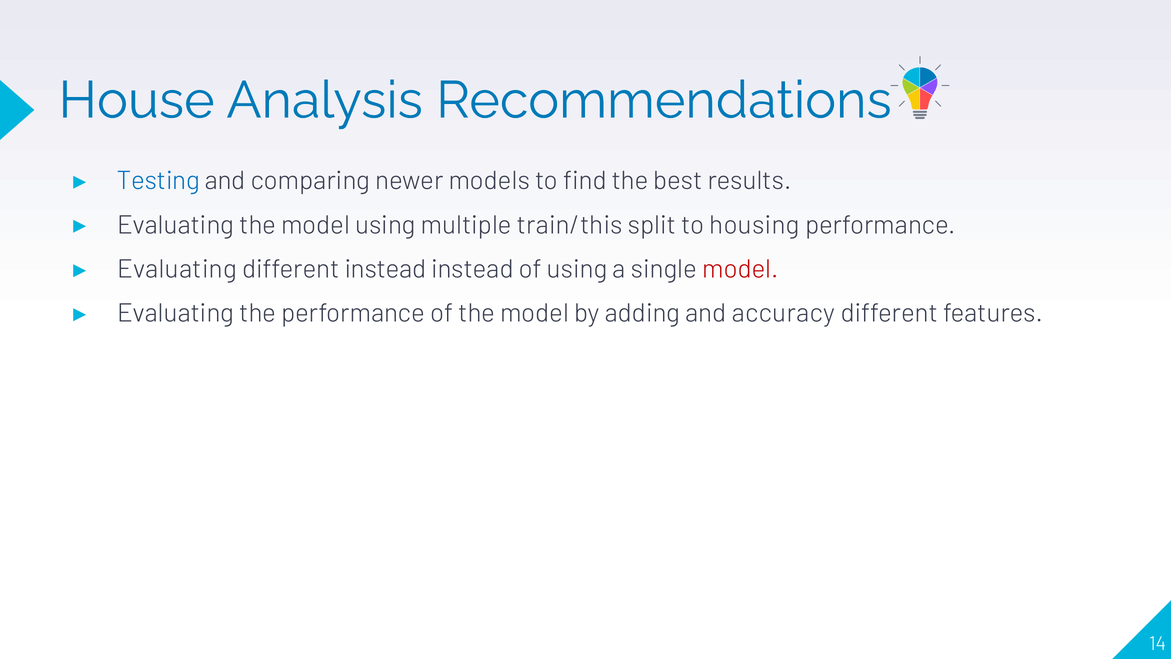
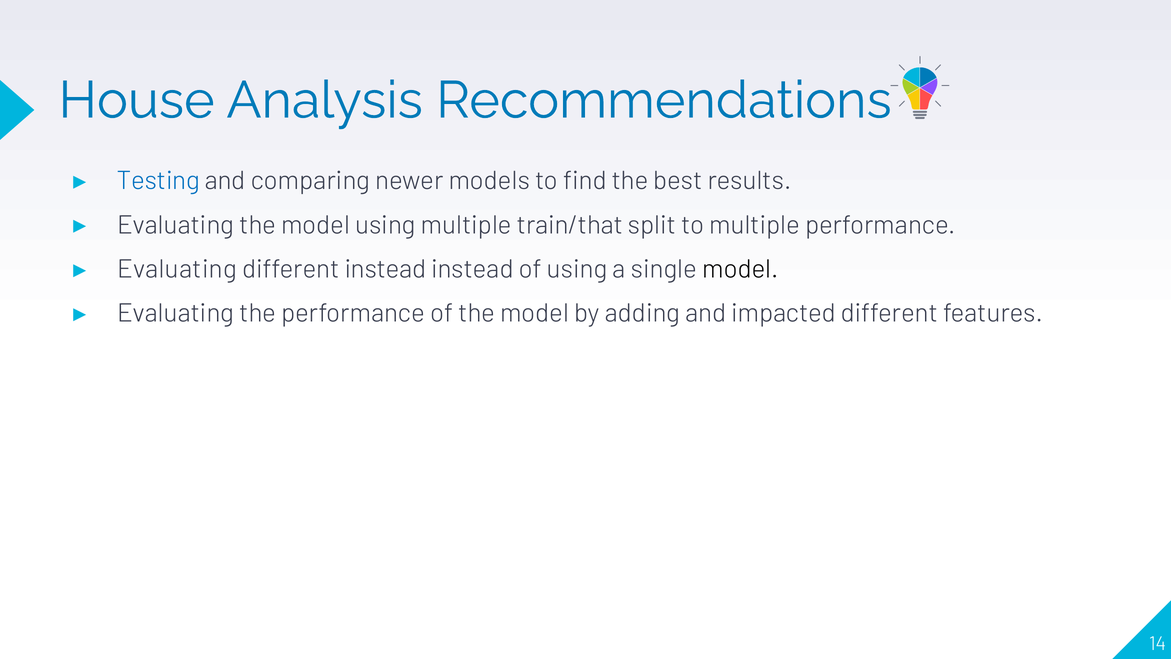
train/this: train/this -> train/that (570, 225)
to housing: housing -> multiple (755, 225)
model colour: red -> black (740, 269)
accuracy: accuracy -> impacted (784, 313)
